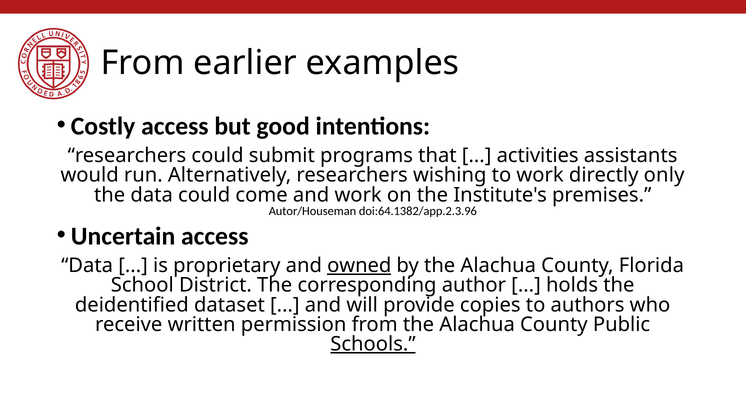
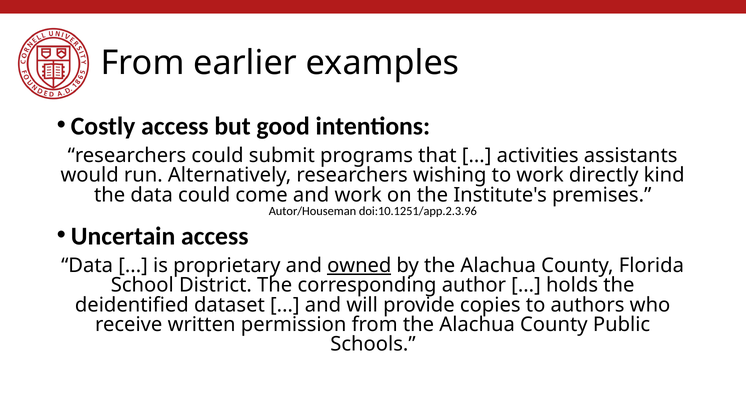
only: only -> kind (664, 175)
doi:64.1382/app.2.3.96: doi:64.1382/app.2.3.96 -> doi:10.1251/app.2.3.96 (418, 211)
Schools underline: present -> none (373, 344)
